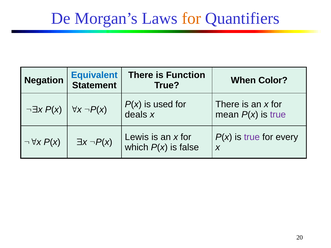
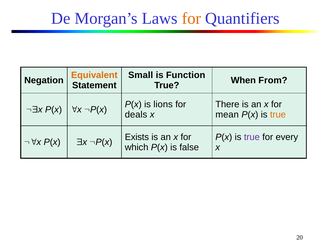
Equivalent colour: blue -> orange (94, 75)
There: There -> Small (141, 75)
Color: Color -> From (273, 80)
used: used -> lions (163, 105)
true colour: purple -> orange (278, 115)
Lewis: Lewis -> Exists (137, 137)
